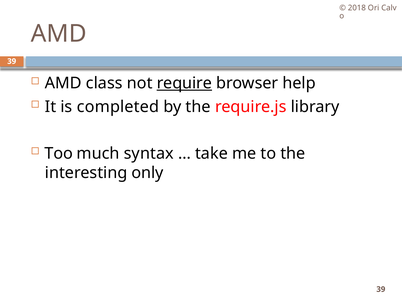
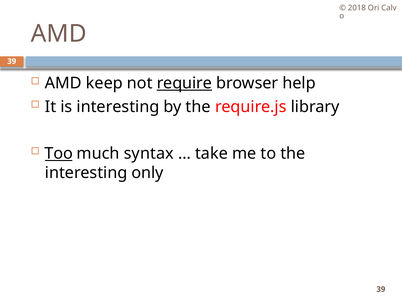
class: class -> keep (104, 83)
is completed: completed -> interesting (118, 107)
Too underline: none -> present (59, 153)
